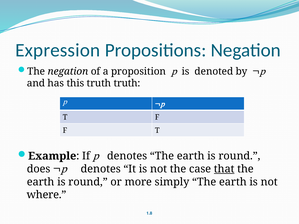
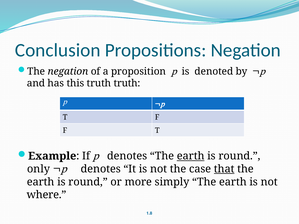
Expression: Expression -> Conclusion (58, 50)
earth underline: none -> present (191, 156)
does: does -> only (39, 169)
